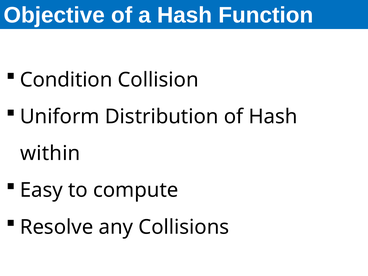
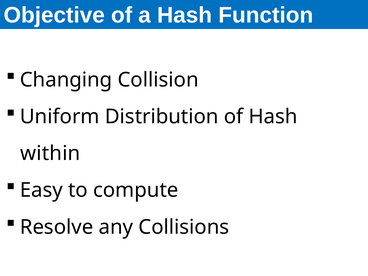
Condition: Condition -> Changing (66, 80)
